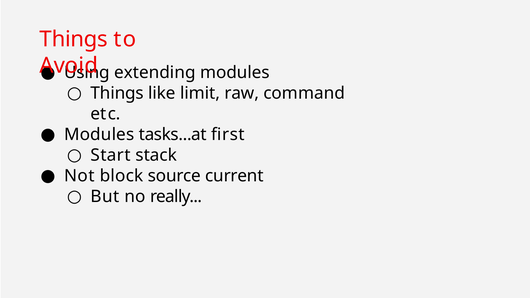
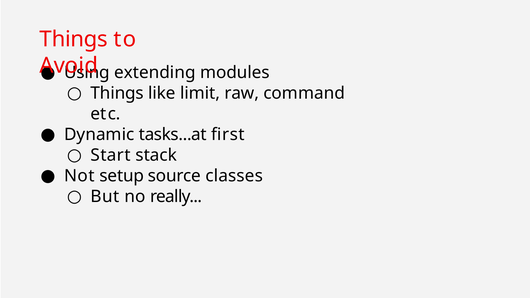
Modules: Modules -> Dynamic (99, 134)
block: block -> setup (122, 176)
current: current -> classes (234, 176)
